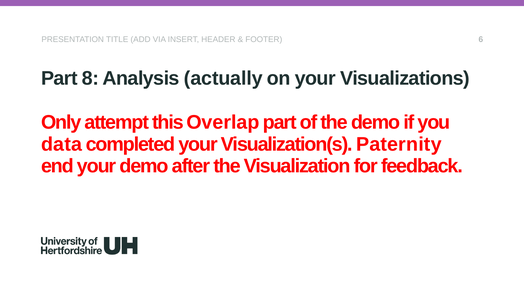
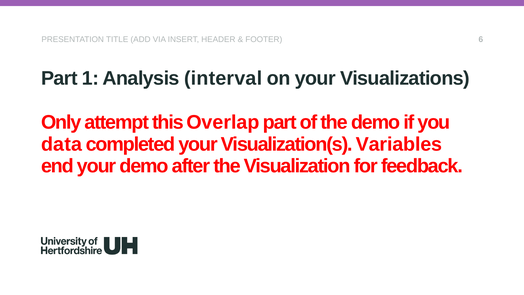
8: 8 -> 1 (90, 78)
actually: actually -> interval (223, 78)
Paternity: Paternity -> Variables (399, 144)
